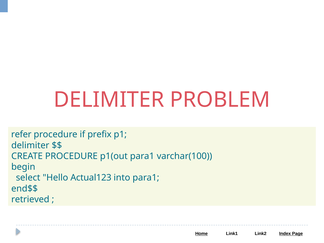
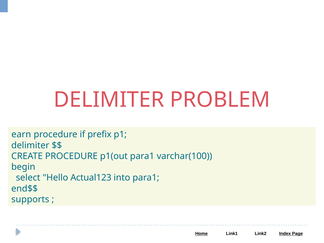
refer: refer -> earn (21, 135)
retrieved: retrieved -> supports (30, 199)
